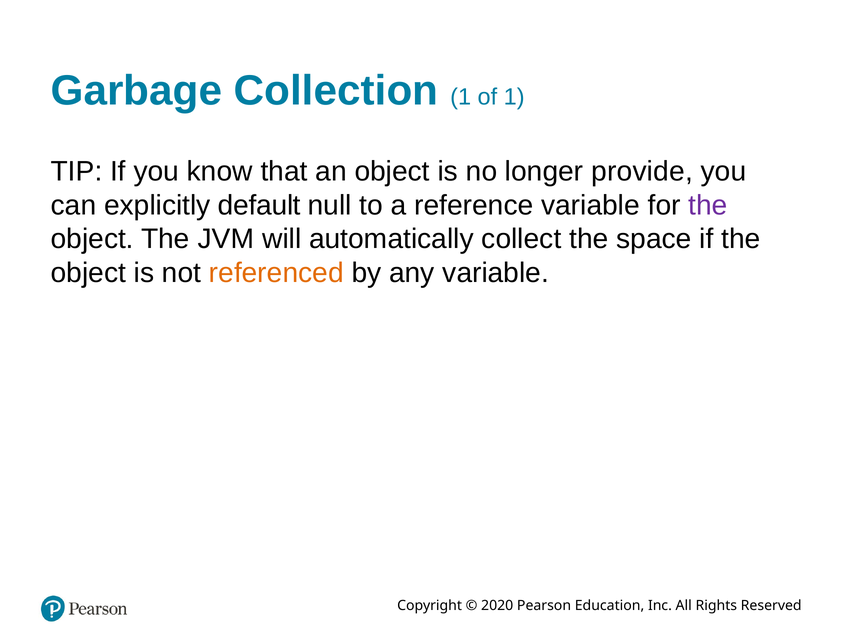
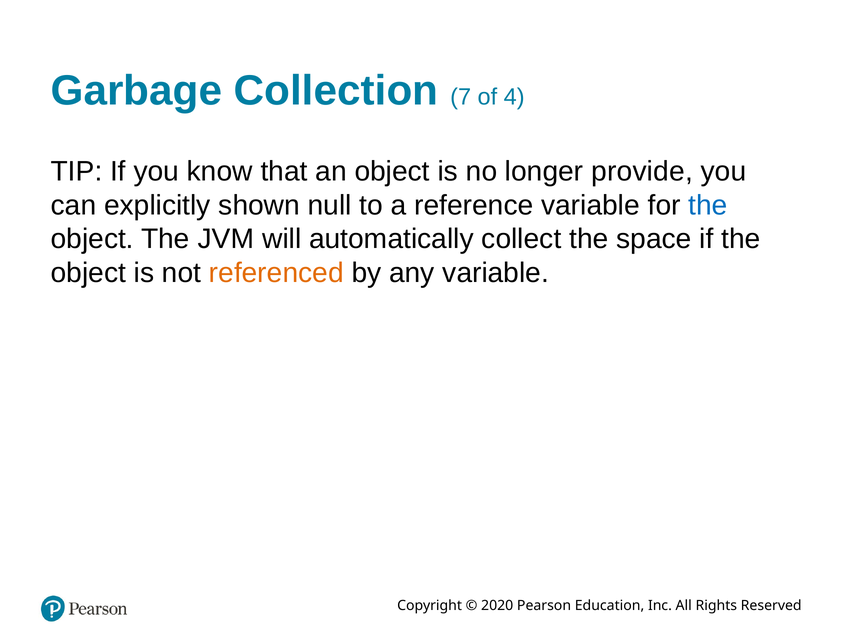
Collection 1: 1 -> 7 (461, 97)
of 1: 1 -> 4 (514, 97)
default: default -> shown (259, 205)
the colour: purple -> blue (708, 205)
